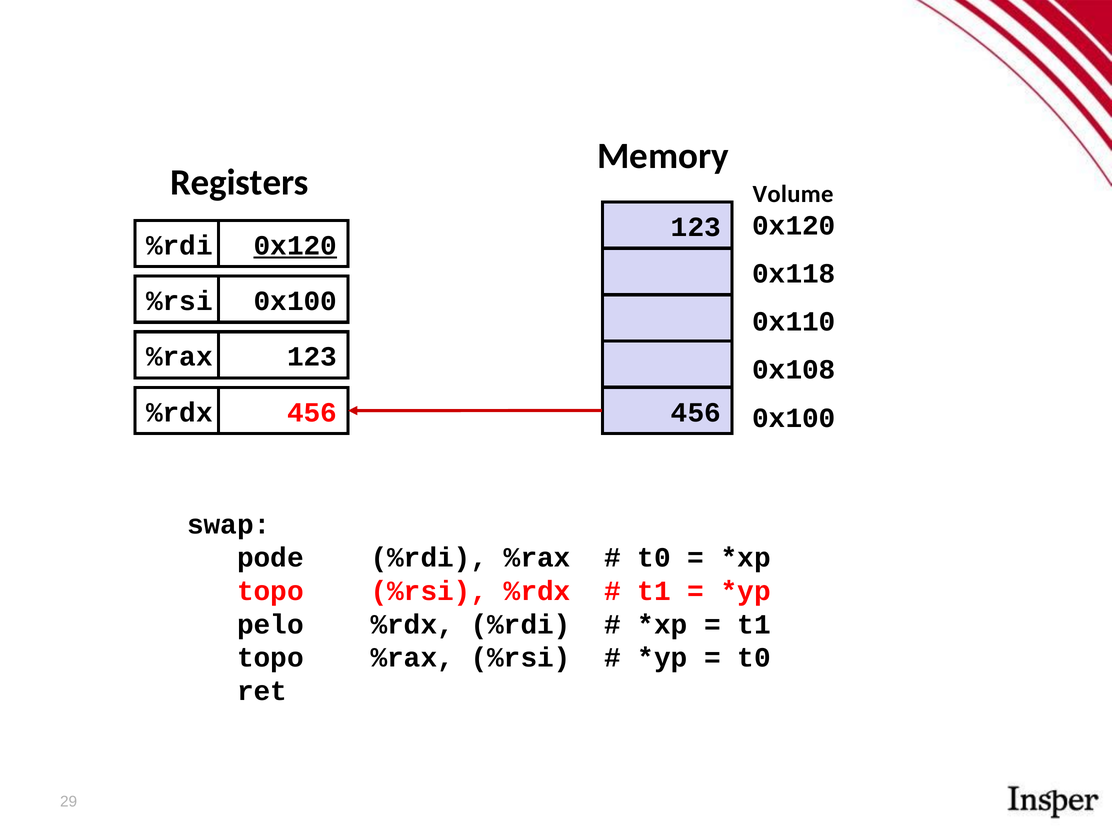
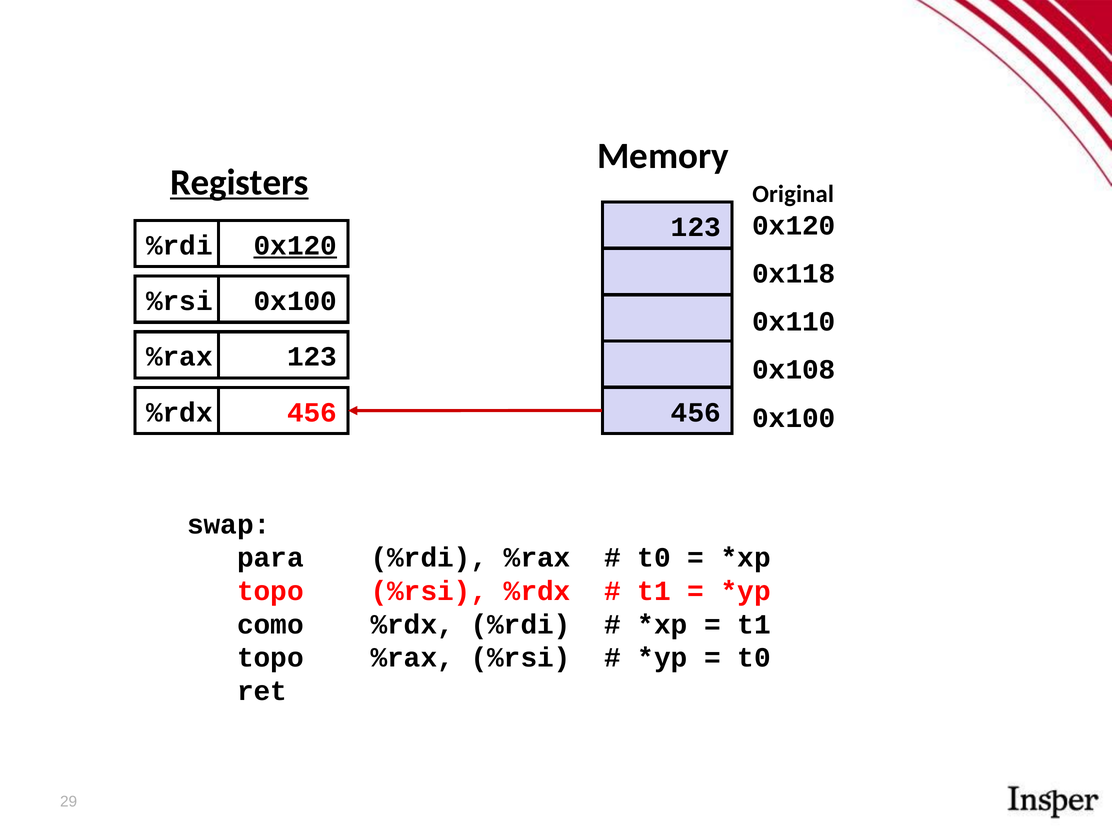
Registers underline: none -> present (239, 183)
Volume: Volume -> Original (793, 194)
pode: pode -> para (270, 558)
pelo: pelo -> como (270, 624)
